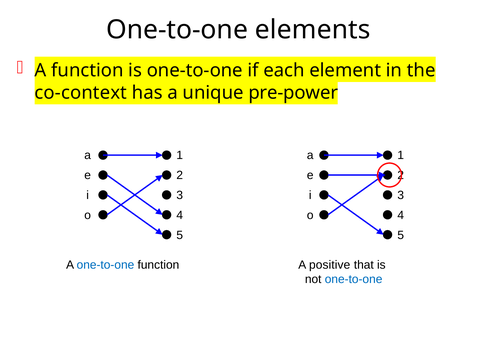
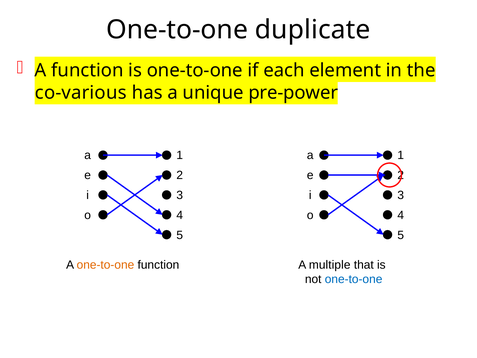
elements: elements -> duplicate (313, 30)
co-context: co-context -> co-various (81, 93)
one-to-one colour: blue -> orange (105, 265)
positive: positive -> multiple (330, 265)
